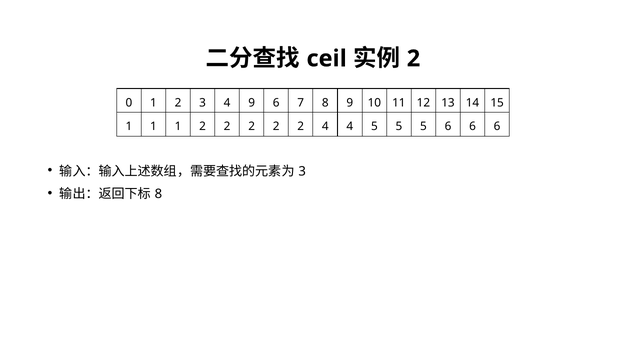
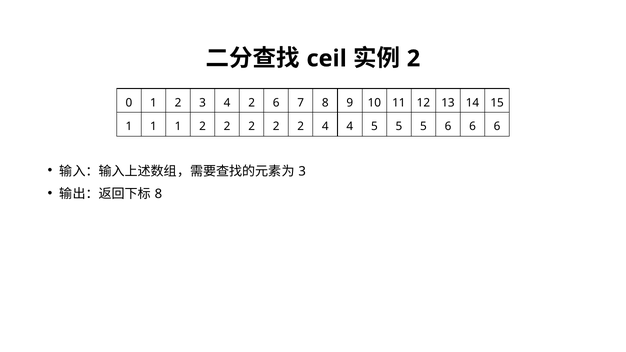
4 9: 9 -> 2 (252, 103)
